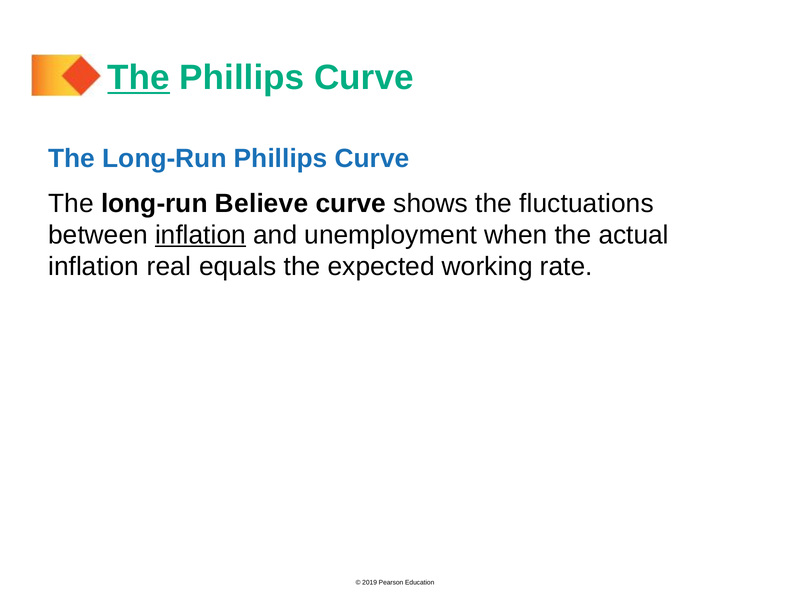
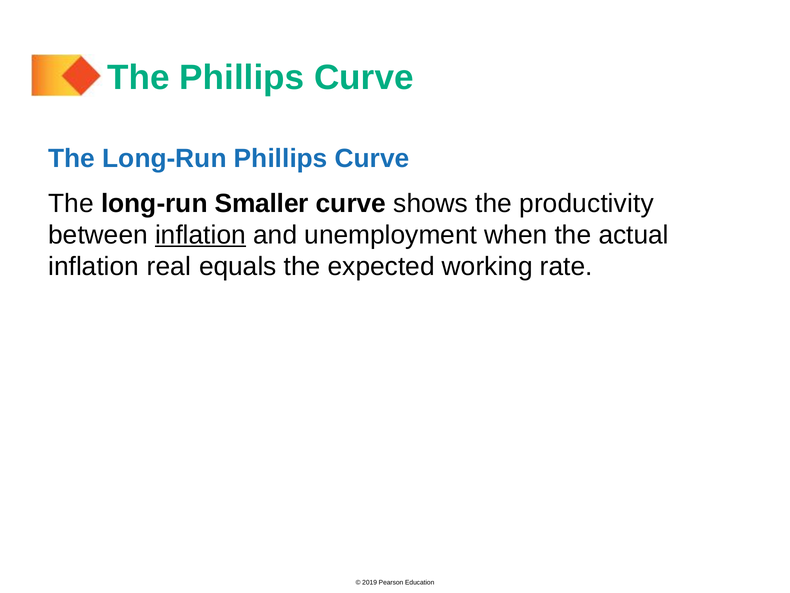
The underline: present -> none (139, 78)
Believe: Believe -> Smaller (262, 203)
fluctuations: fluctuations -> productivity (587, 203)
